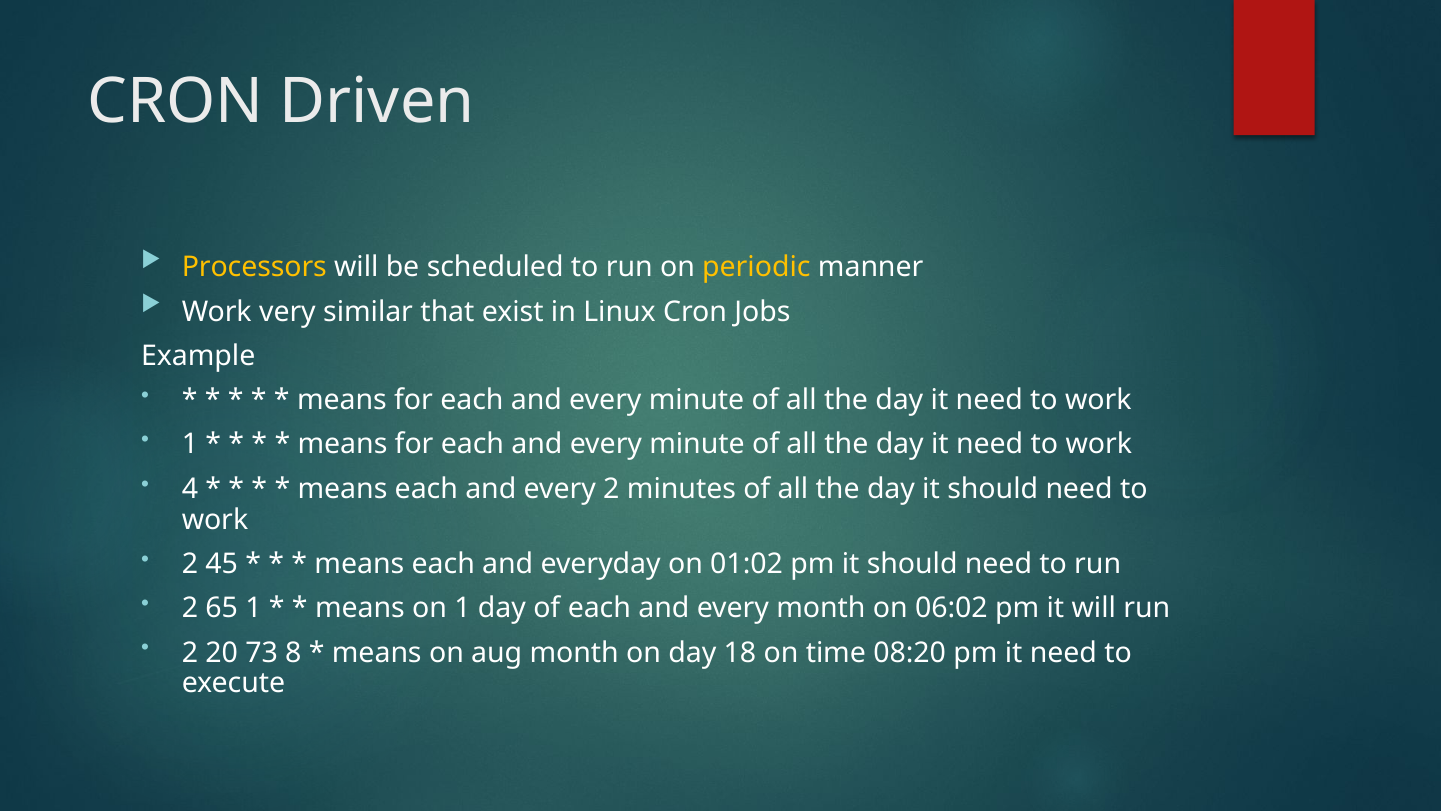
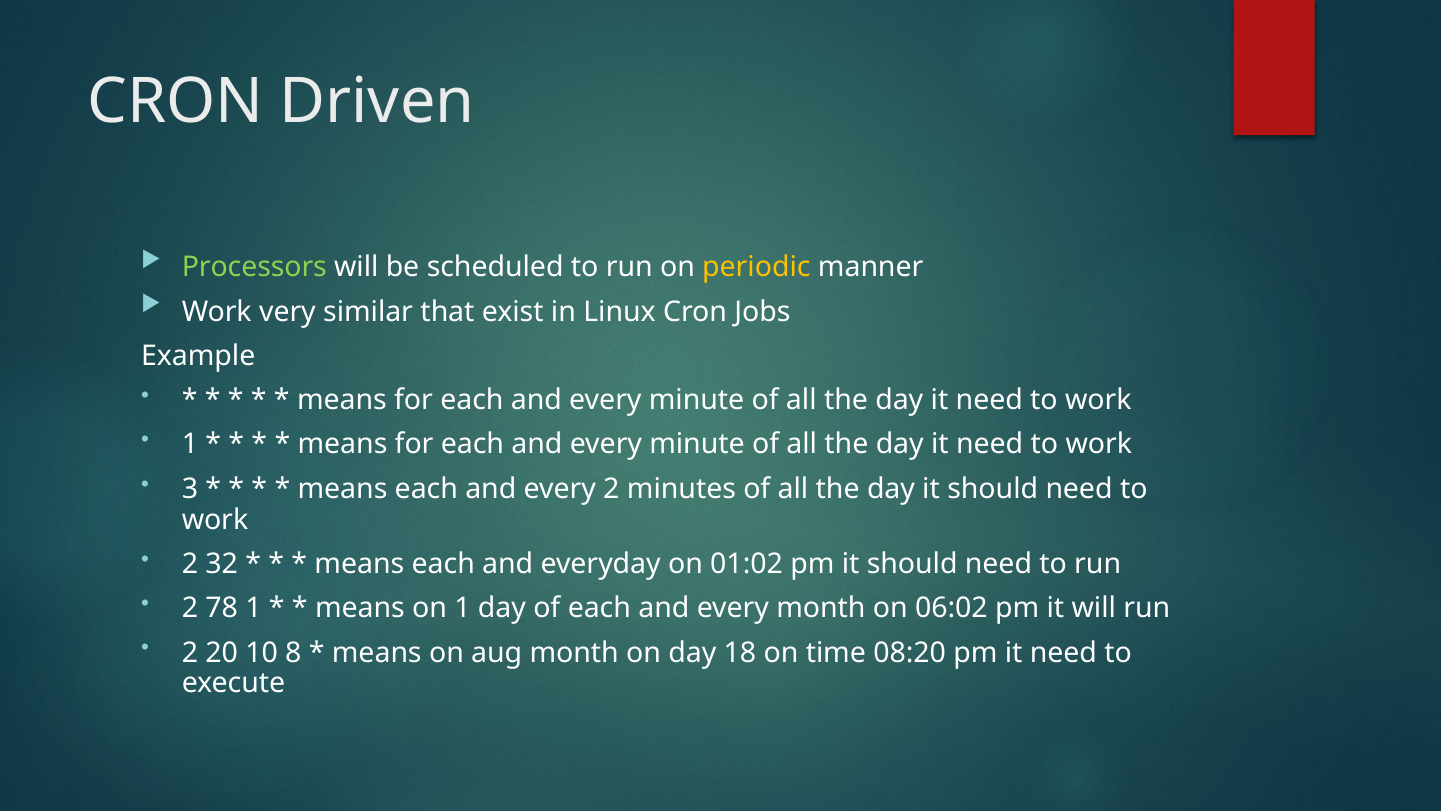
Processors colour: yellow -> light green (254, 267)
4: 4 -> 3 (190, 489)
45: 45 -> 32 (222, 564)
65: 65 -> 78 (222, 608)
73: 73 -> 10 (262, 652)
